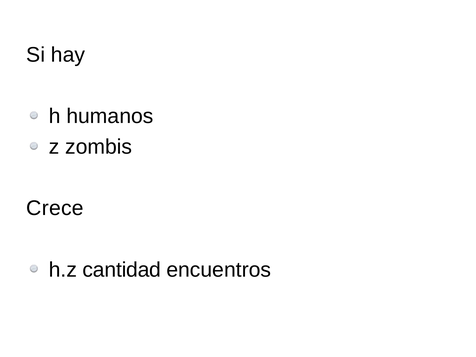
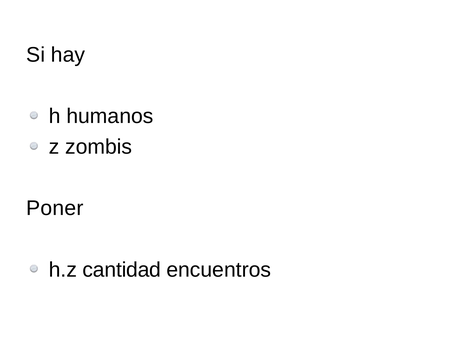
Crece: Crece -> Poner (55, 208)
